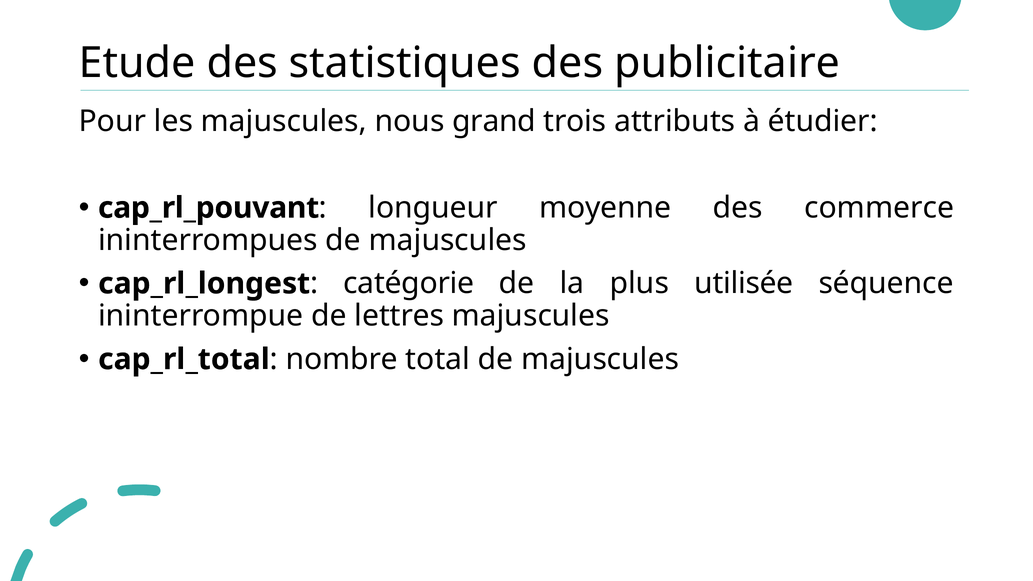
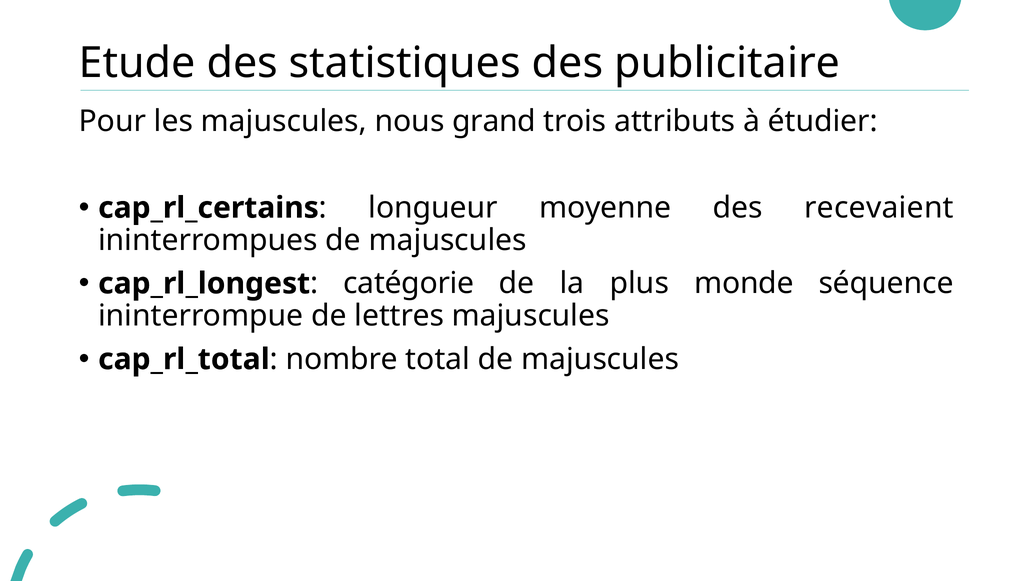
cap_rl_pouvant: cap_rl_pouvant -> cap_rl_certains (208, 208)
commerce: commerce -> recevaient (879, 208)
utilisée: utilisée -> monde (744, 284)
